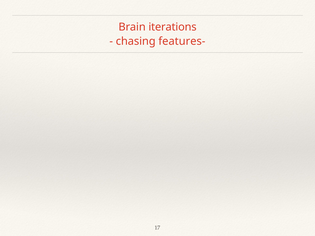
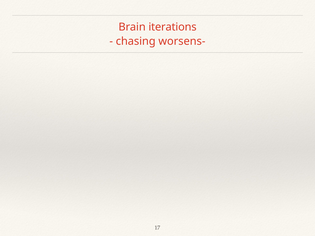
features-: features- -> worsens- (182, 41)
